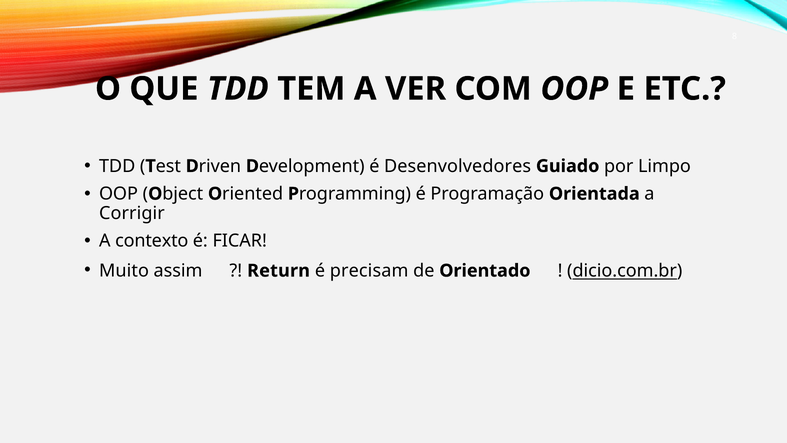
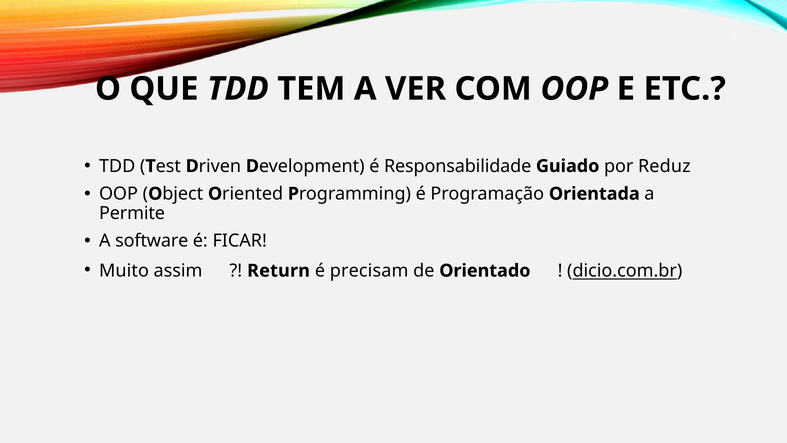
Desenvolvedores: Desenvolvedores -> Responsabilidade (458, 166)
Limpo: Limpo -> Reduz (664, 166)
Corrigir: Corrigir -> Permite (132, 213)
contexto: contexto -> software (152, 241)
